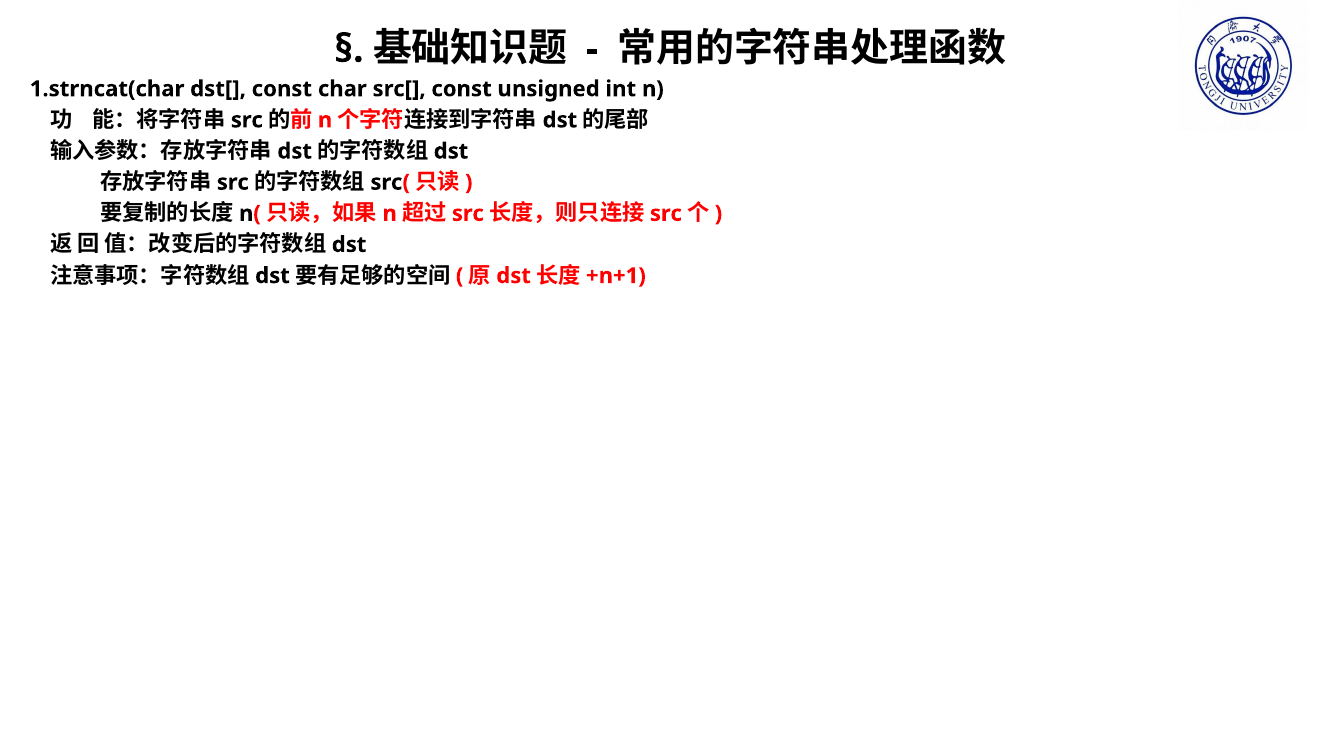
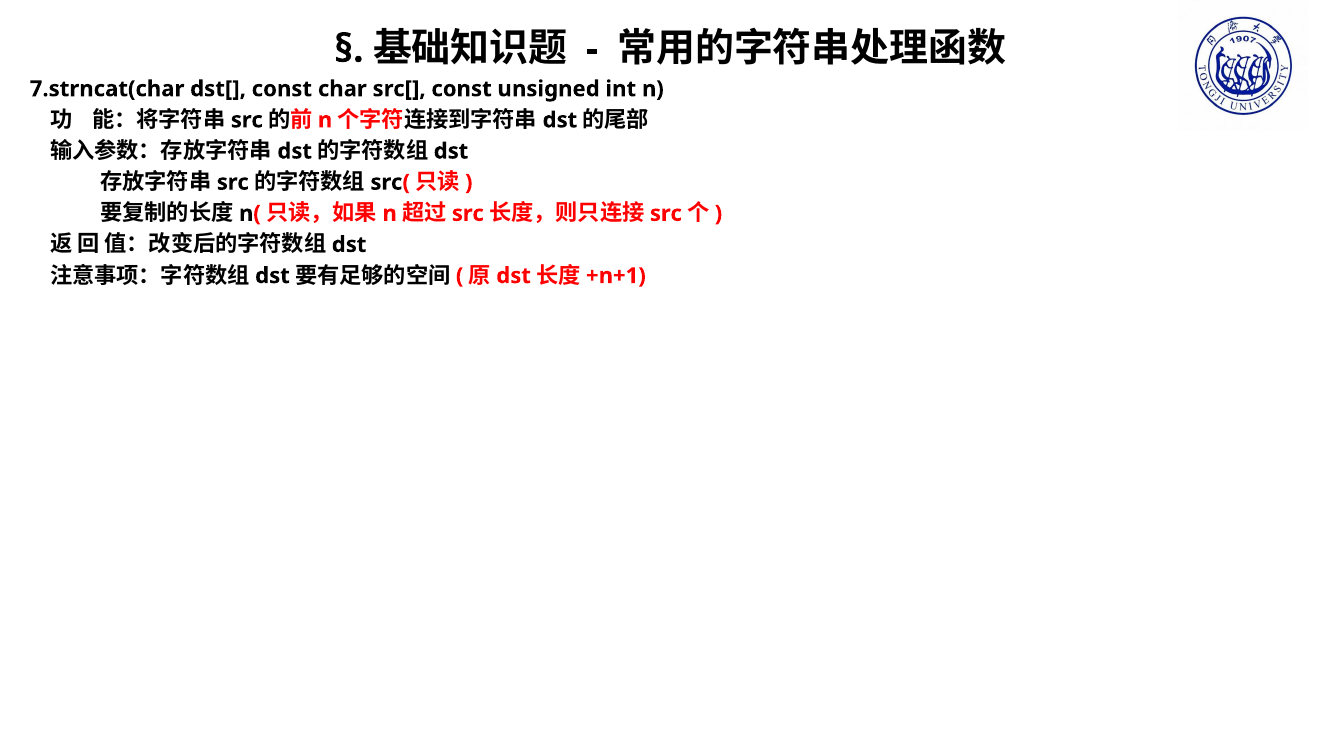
1.strncat(char: 1.strncat(char -> 7.strncat(char (107, 89)
